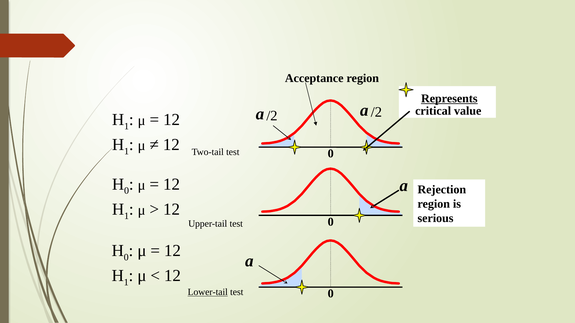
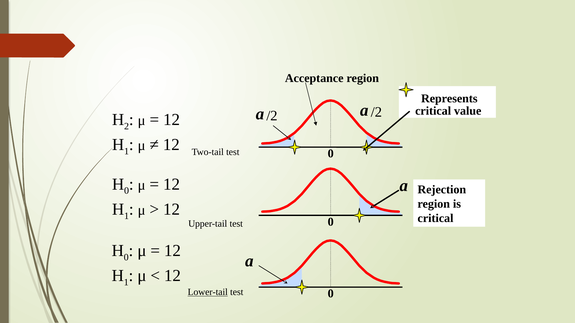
Represents underline: present -> none (449, 99)
1: 1 -> 2 (127, 126)
serious: serious -> critical (436, 219)
